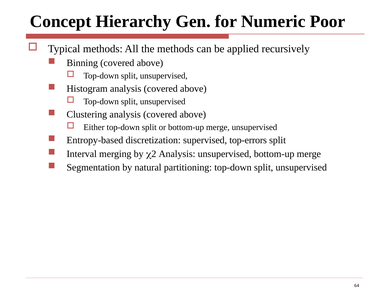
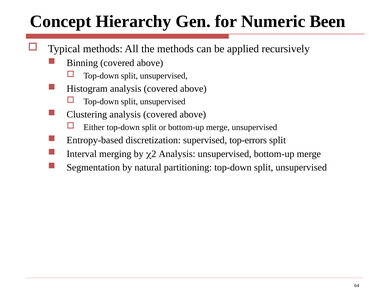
Poor: Poor -> Been (328, 21)
